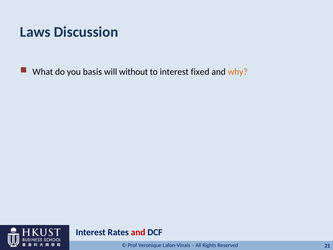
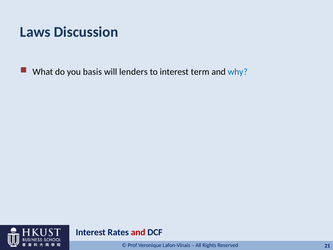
without: without -> lenders (133, 72)
fixed: fixed -> term (200, 72)
why colour: orange -> blue (238, 72)
